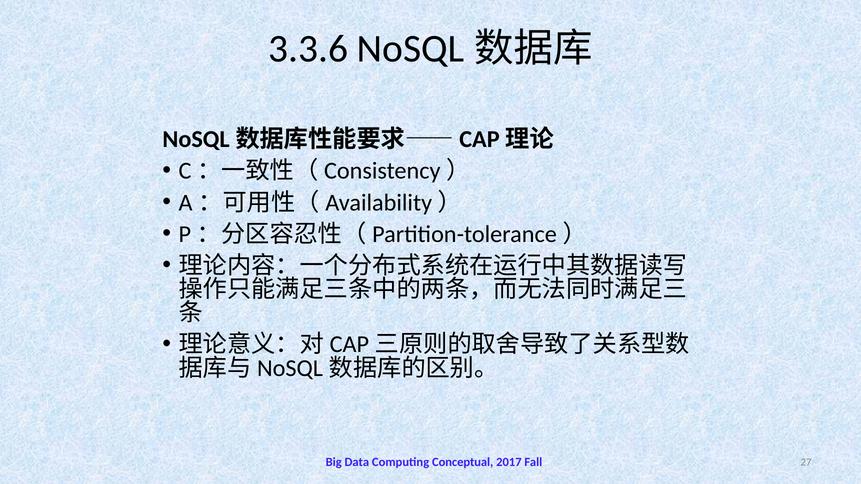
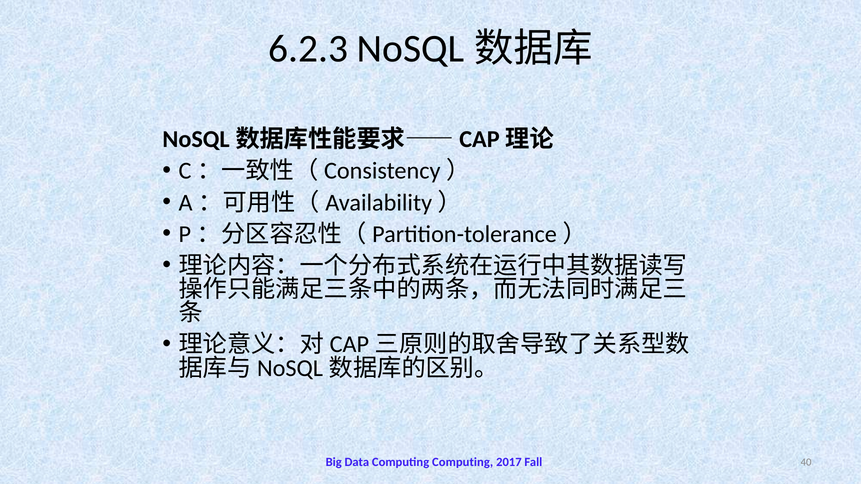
3.3.6: 3.3.6 -> 6.2.3 (308, 49)
Computing Conceptual: Conceptual -> Computing (463, 463)
27: 27 -> 40 (806, 462)
